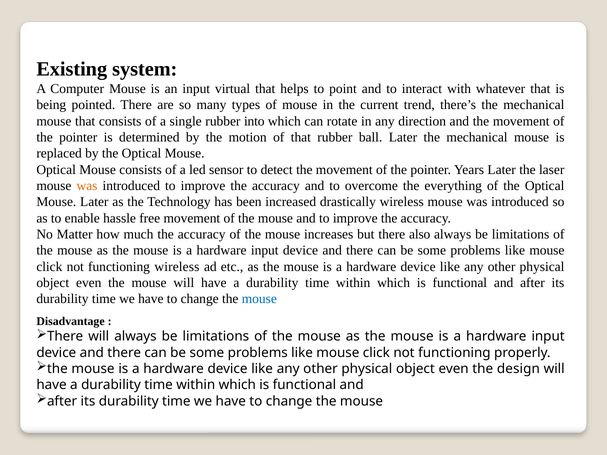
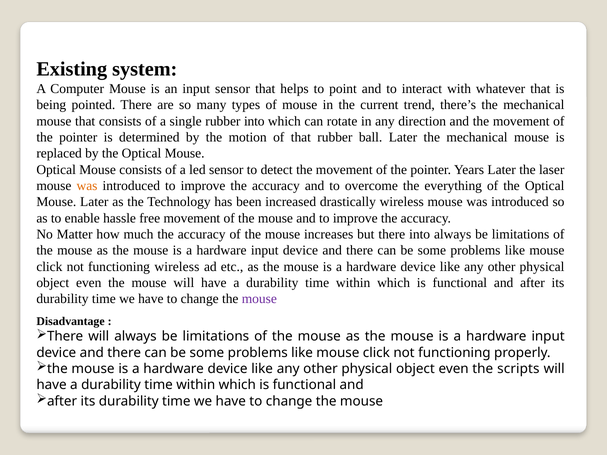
input virtual: virtual -> sensor (233, 89)
there also: also -> into (420, 234)
mouse colour: blue -> purple (259, 299)
design: design -> scripts (518, 369)
